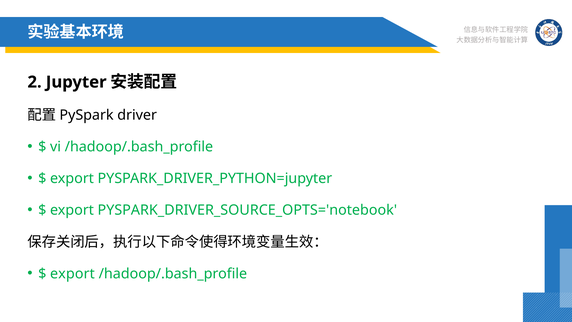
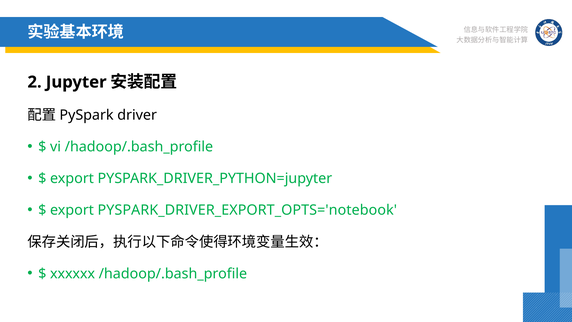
PYSPARK_DRIVER_SOURCE_OPTS='notebook: PYSPARK_DRIVER_SOURCE_OPTS='notebook -> PYSPARK_DRIVER_EXPORT_OPTS='notebook (247, 210)
export: export -> xxxxxx (73, 273)
